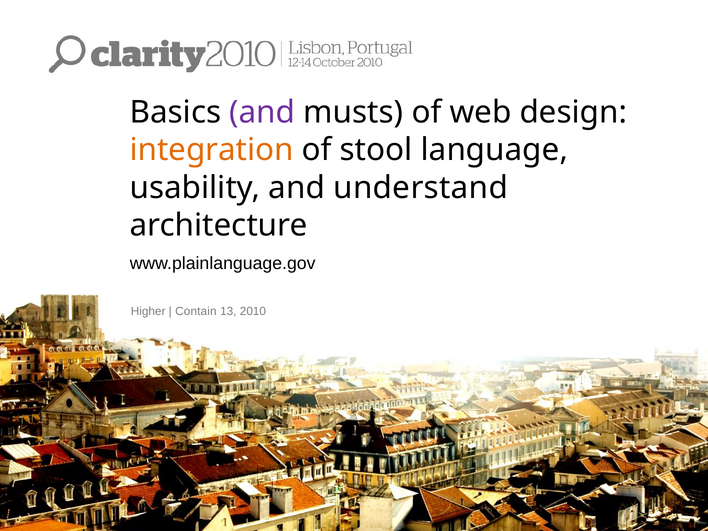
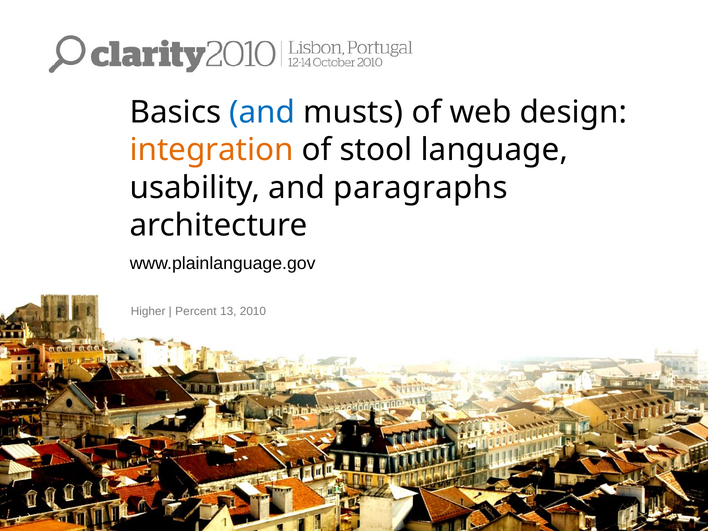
and colour: purple -> blue (262, 112)
understand: understand -> paragraphs (421, 188)
Contain: Contain -> Percent (196, 311)
